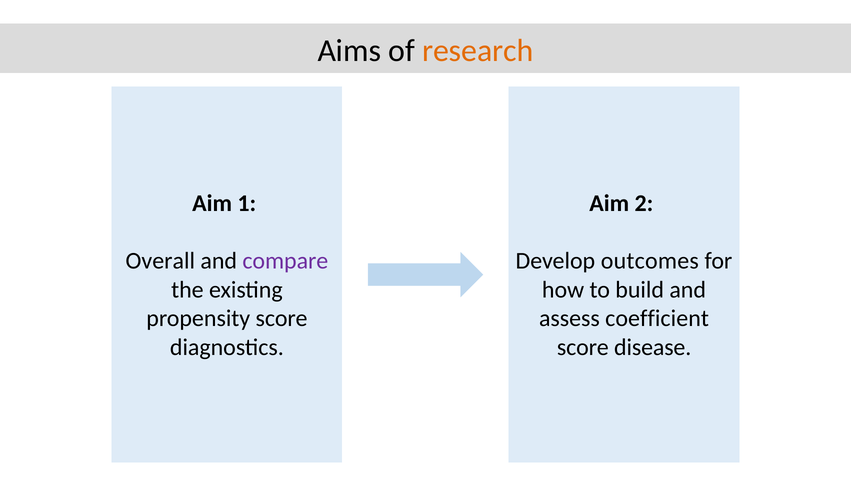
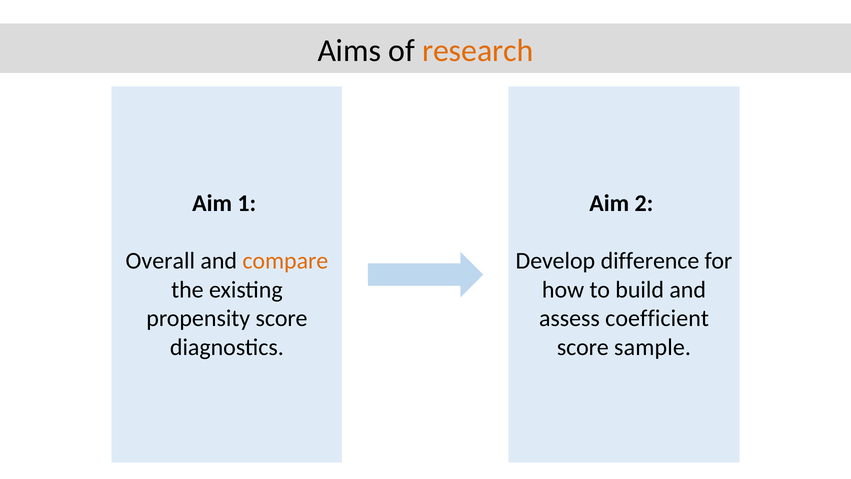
compare colour: purple -> orange (285, 261)
outcomes: outcomes -> difference (650, 261)
disease: disease -> sample (653, 347)
